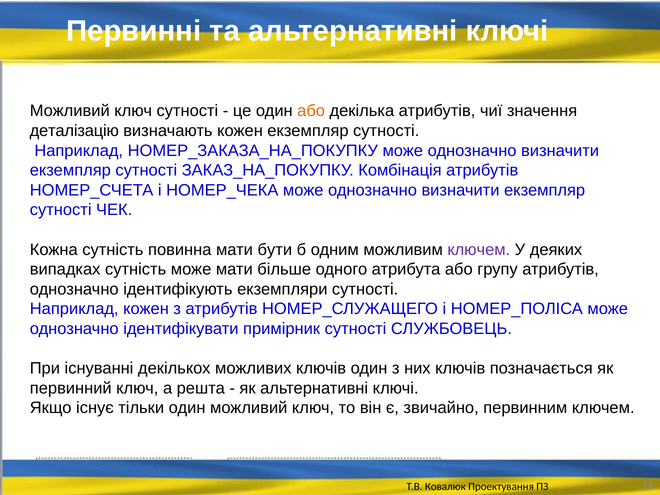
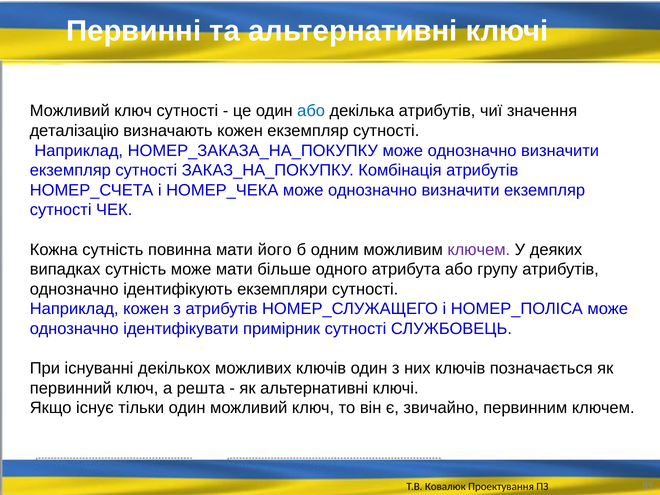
або colour: orange -> blue (311, 111)
бути: бути -> його (275, 250)
98: 98 -> 89 (648, 486)
